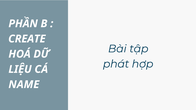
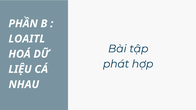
CREATE: CREATE -> LOAITL (27, 39)
NAME: NAME -> NHAU (24, 85)
